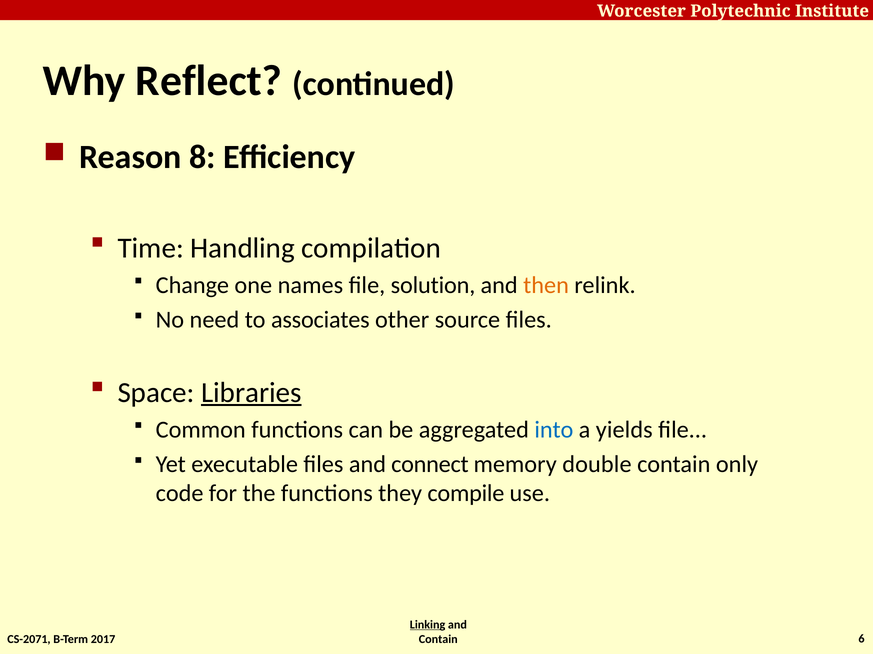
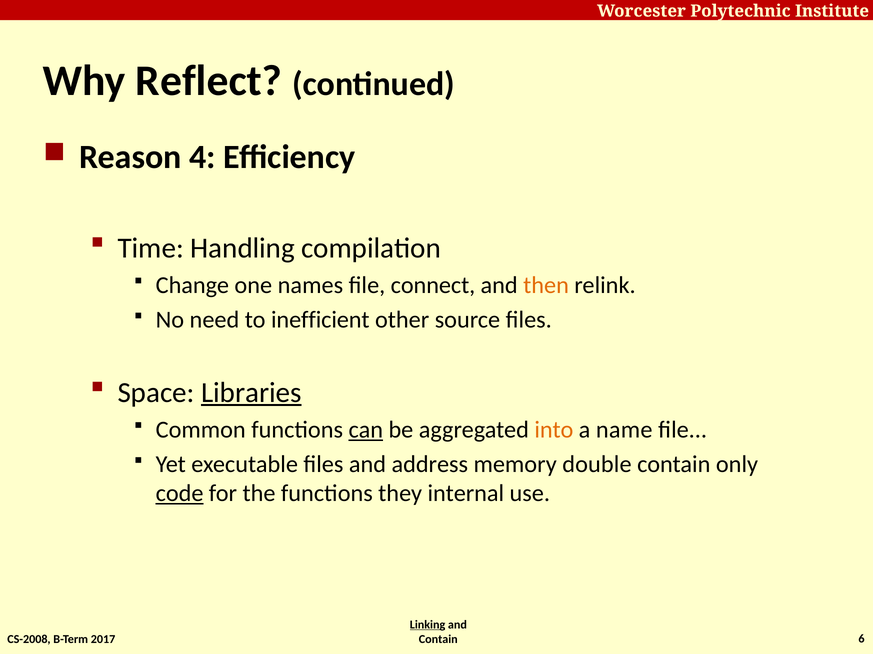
8: 8 -> 4 (202, 157)
solution: solution -> connect (433, 285)
associates: associates -> inefficient (320, 320)
can underline: none -> present (366, 430)
into colour: blue -> orange (554, 430)
yields: yields -> name (624, 430)
connect: connect -> address (430, 465)
code underline: none -> present (180, 494)
compile: compile -> internal (466, 494)
CS-2071: CS-2071 -> CS-2008 (29, 640)
